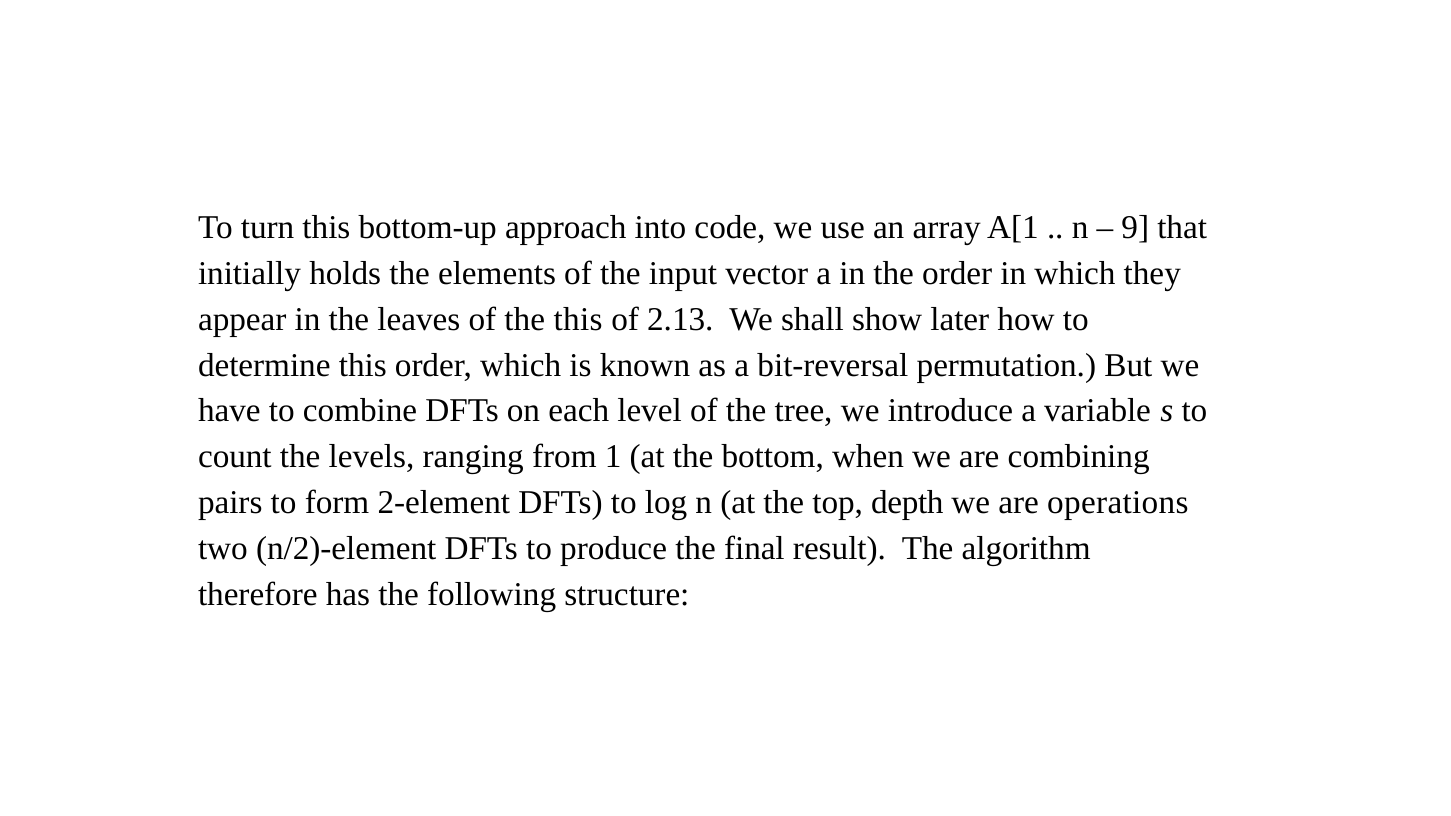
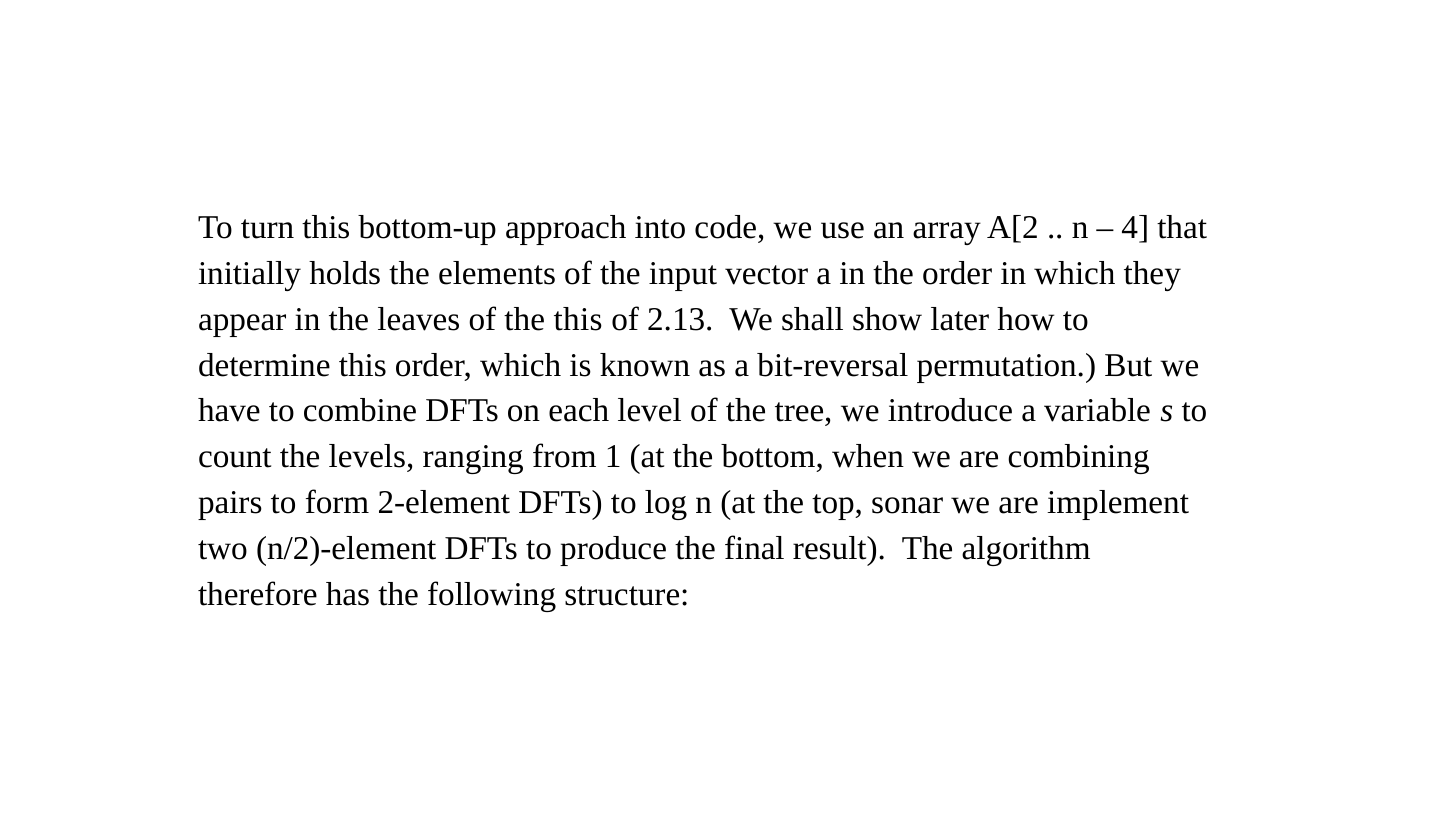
A[1: A[1 -> A[2 (1013, 228)
9: 9 -> 4 (1135, 228)
depth: depth -> sonar (907, 503)
operations: operations -> implement (1118, 503)
